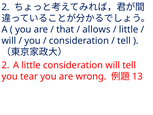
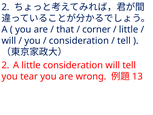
allows: allows -> corner (97, 29)
